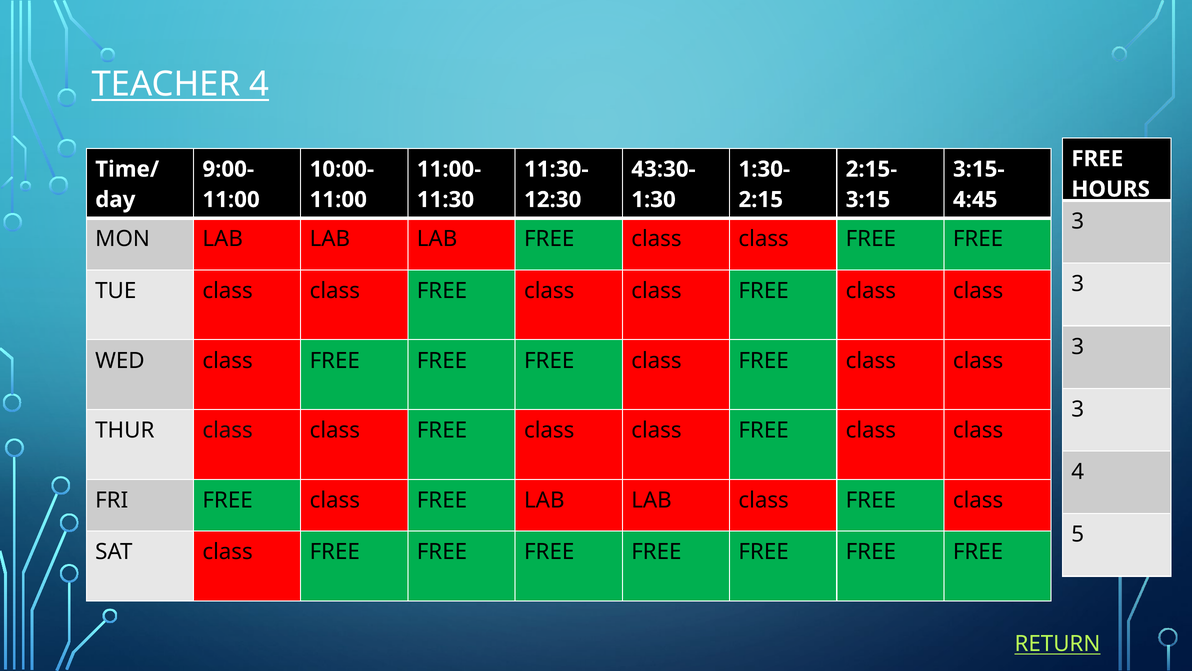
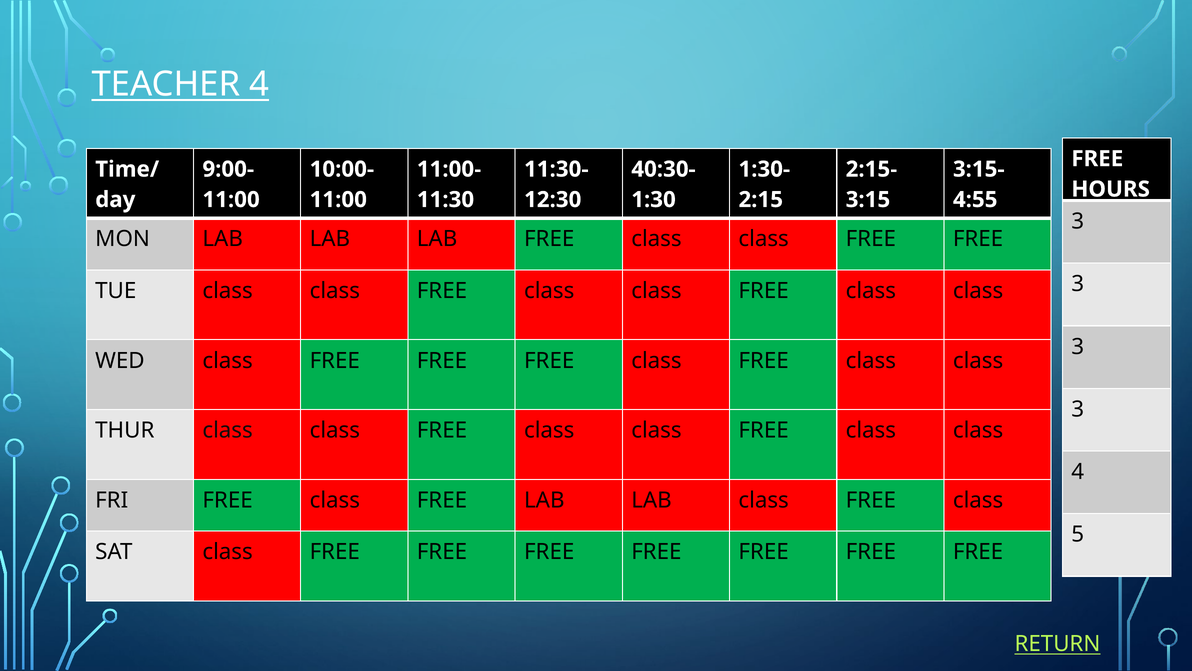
43:30-: 43:30- -> 40:30- (664, 169)
4:45: 4:45 -> 4:55 (975, 200)
